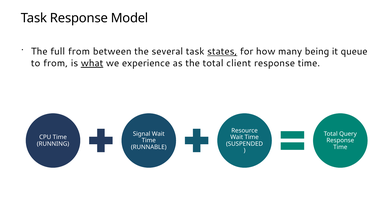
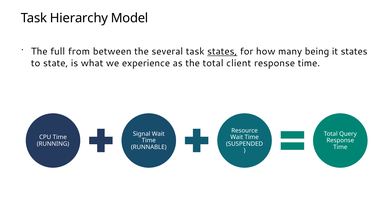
Task Response: Response -> Hierarchy (79, 18)
it queue: queue -> states (354, 52)
to from: from -> state (56, 63)
what underline: present -> none (92, 63)
